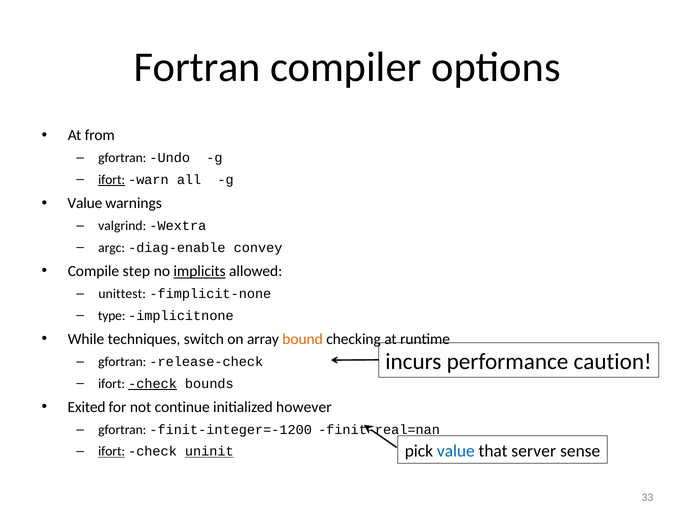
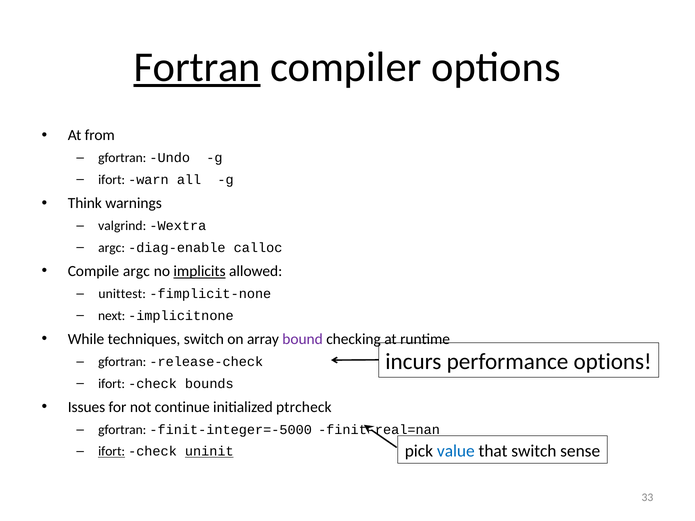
Fortran underline: none -> present (197, 67)
ifort underline: present -> none (112, 180)
Value: Value -> Think (85, 203)
convey: convey -> calloc (258, 248)
Compile step: step -> argc (136, 271)
type: type -> next (112, 316)
bound colour: orange -> purple (303, 339)
performance caution: caution -> options (613, 362)
check underline: present -> none (153, 384)
Exited: Exited -> Issues (87, 407)
however: however -> ptrcheck (304, 407)
finit-integer=-1200: finit-integer=-1200 -> finit-integer=-5000 (231, 430)
that server: server -> switch (534, 451)
